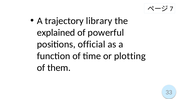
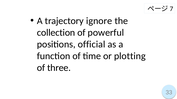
library: library -> ignore (99, 21)
explained: explained -> collection (56, 33)
them: them -> three (59, 68)
